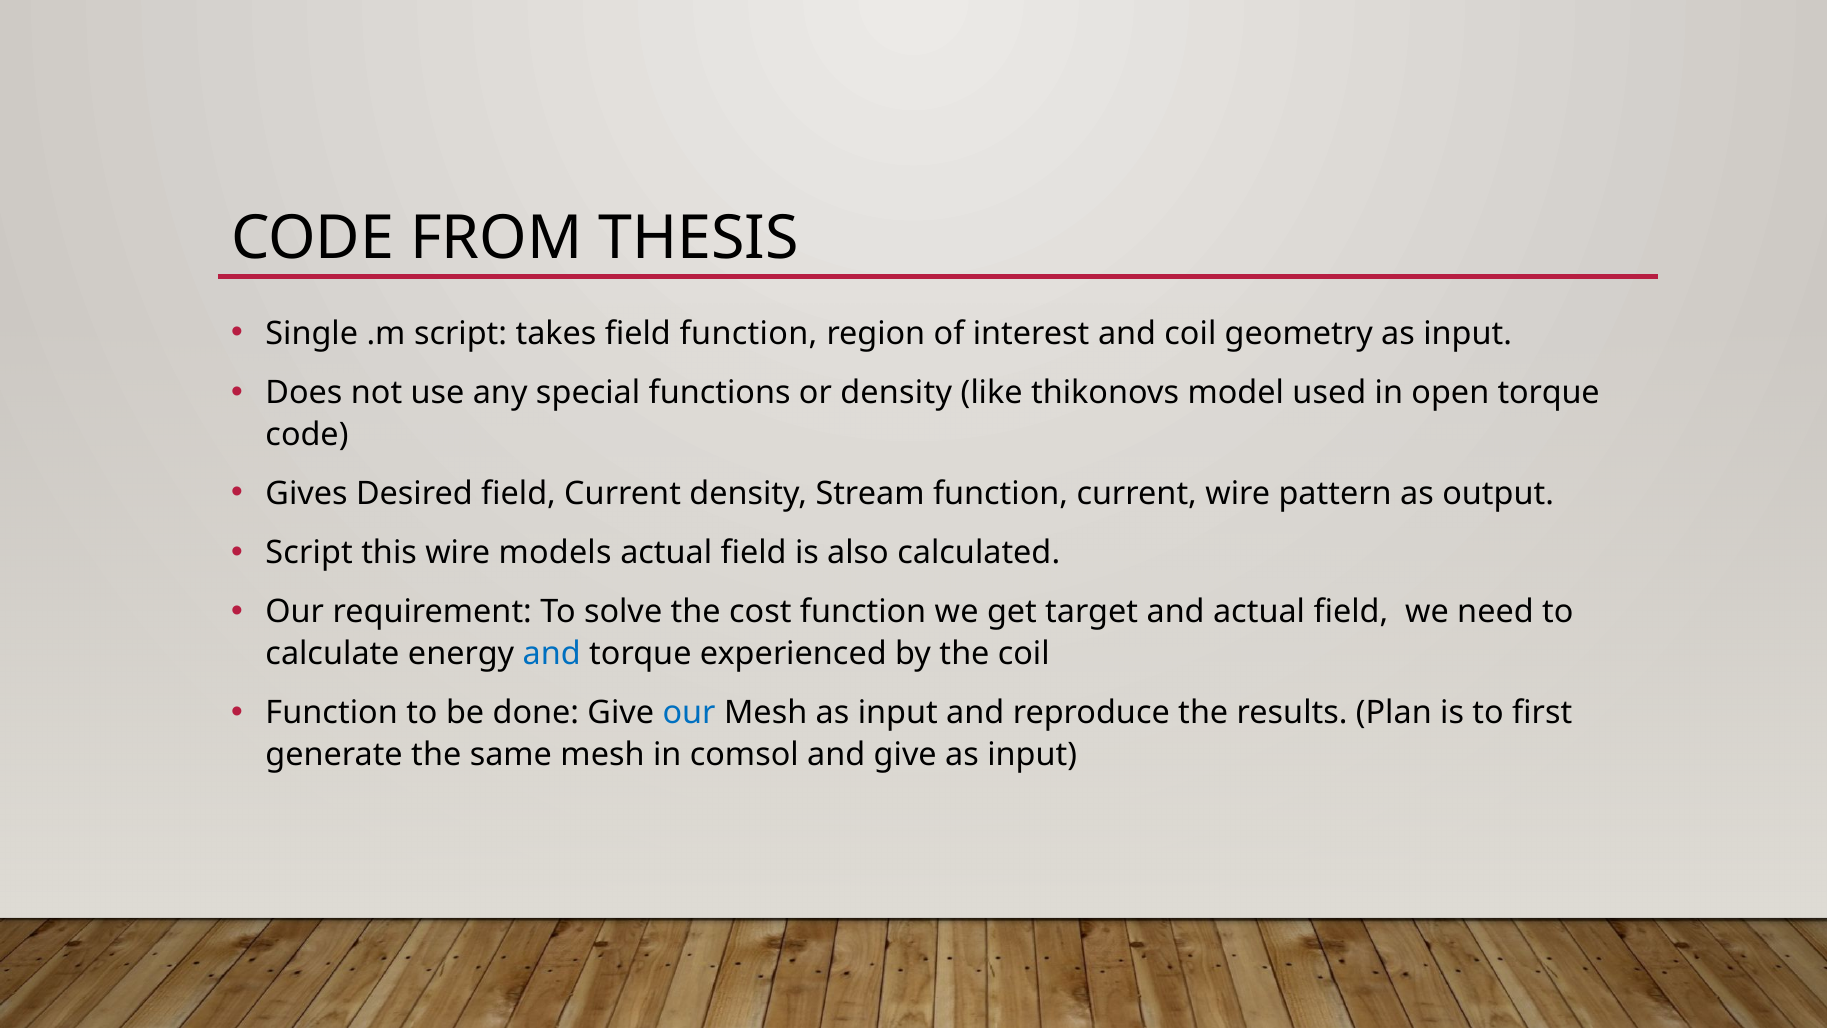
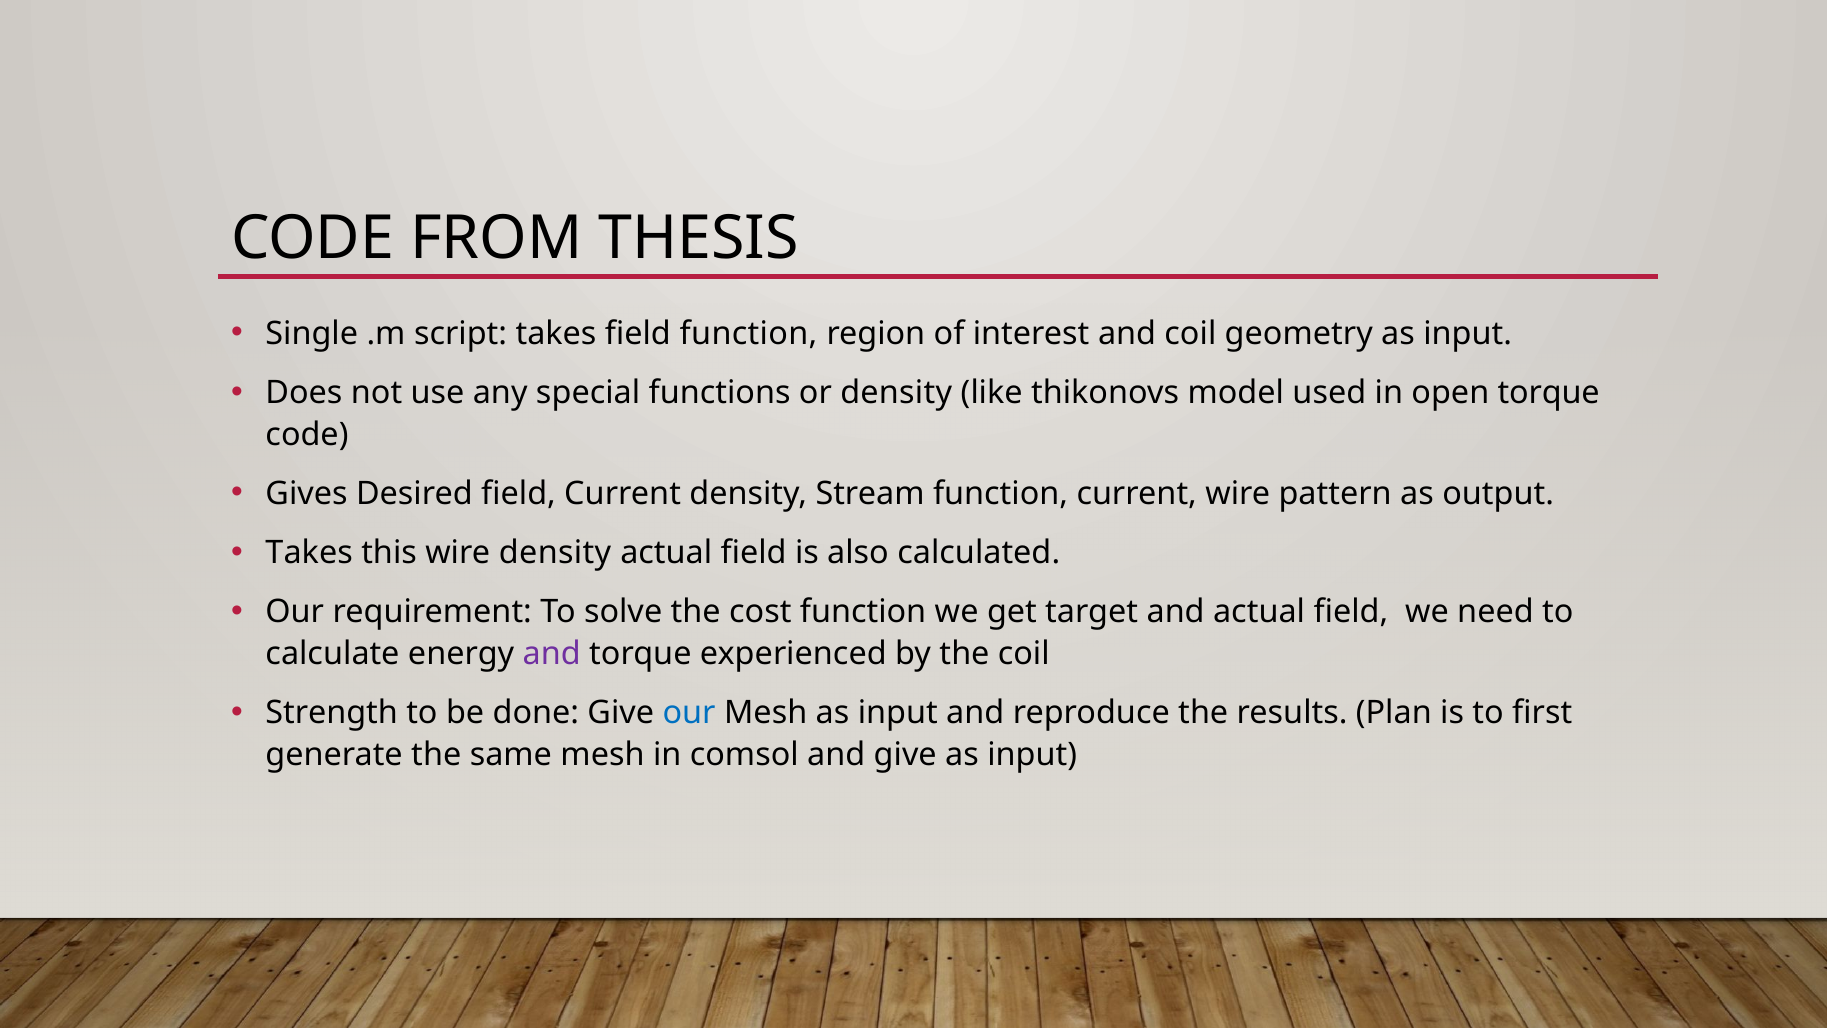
Script: Script -> Takes (309, 553)
wire models: models -> density (555, 553)
and colour: blue -> purple (552, 654)
Function: Function -> Strength (332, 713)
